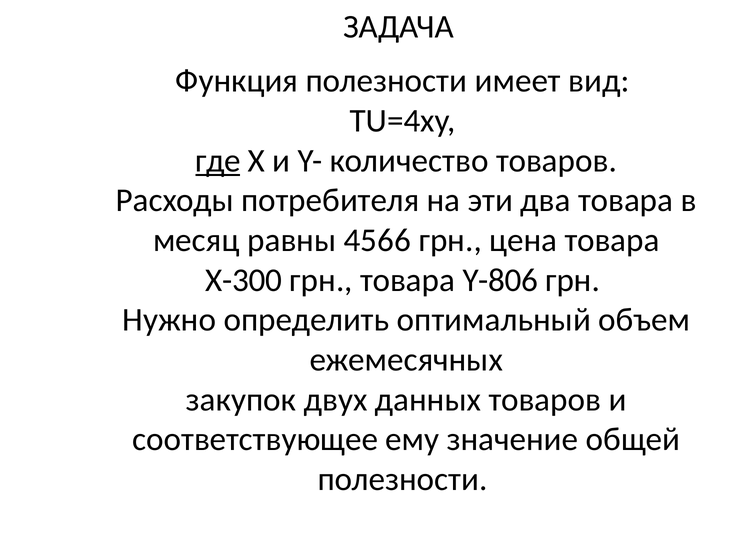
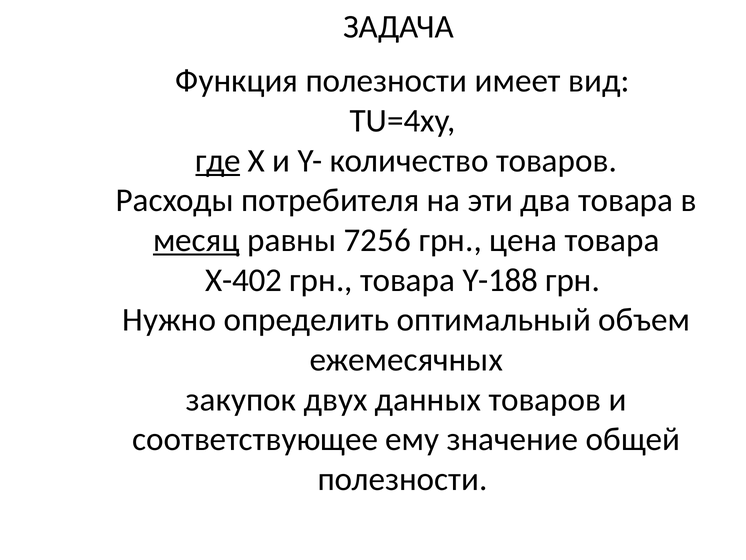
месяц underline: none -> present (196, 240)
4566: 4566 -> 7256 (377, 240)
X-300: X-300 -> X-402 (244, 280)
Y-806: Y-806 -> Y-188 (500, 280)
